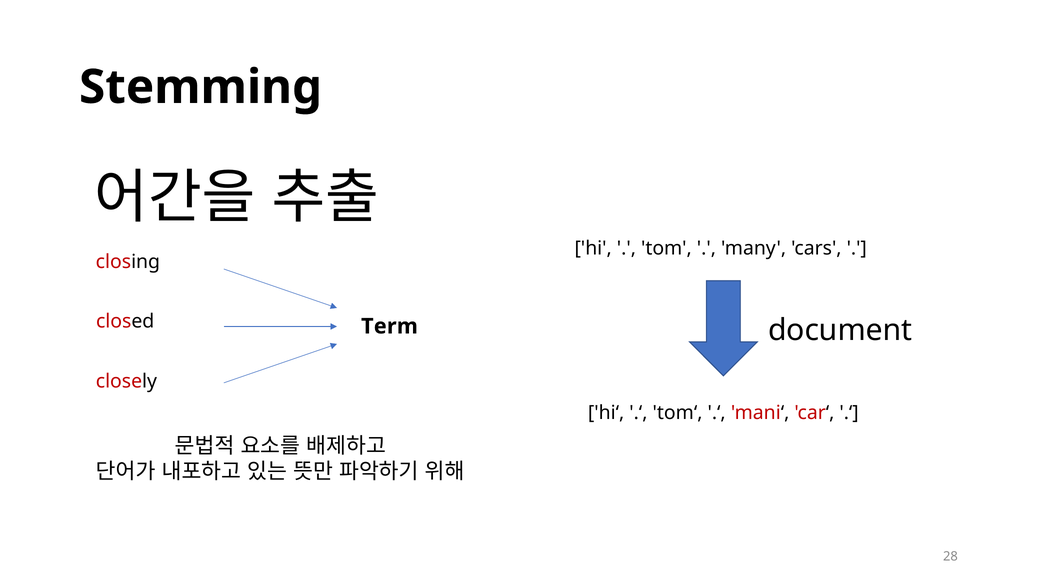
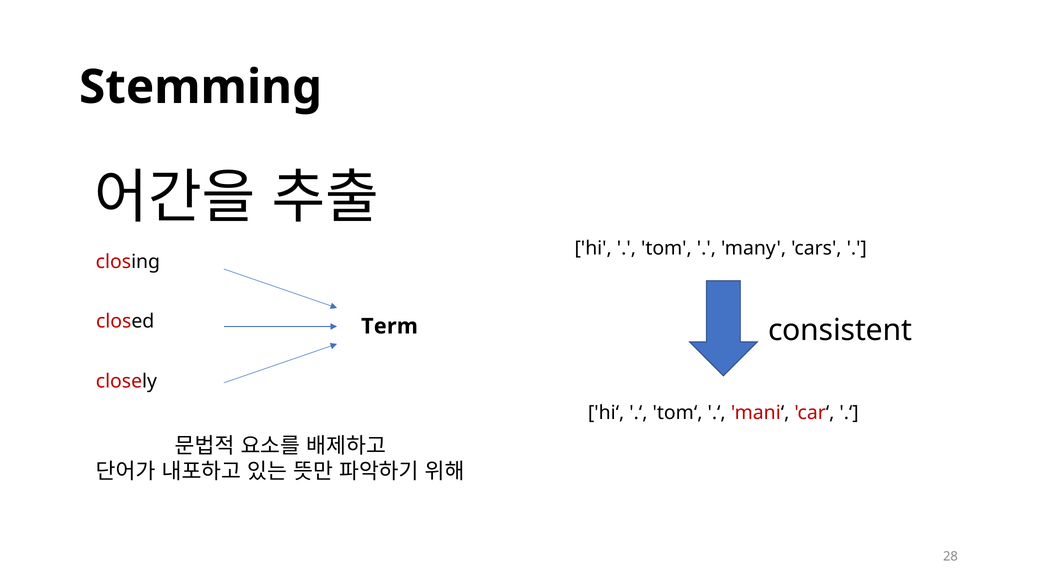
document: document -> consistent (840, 330)
